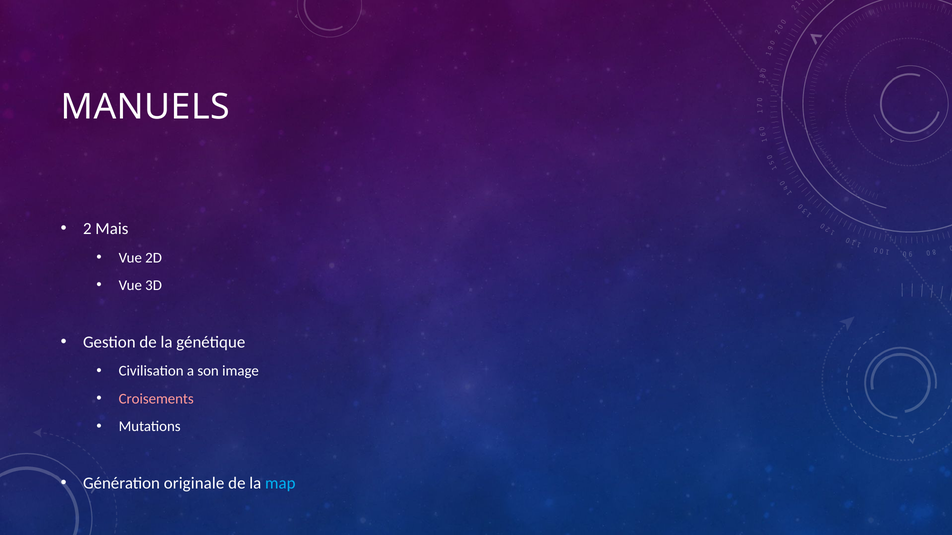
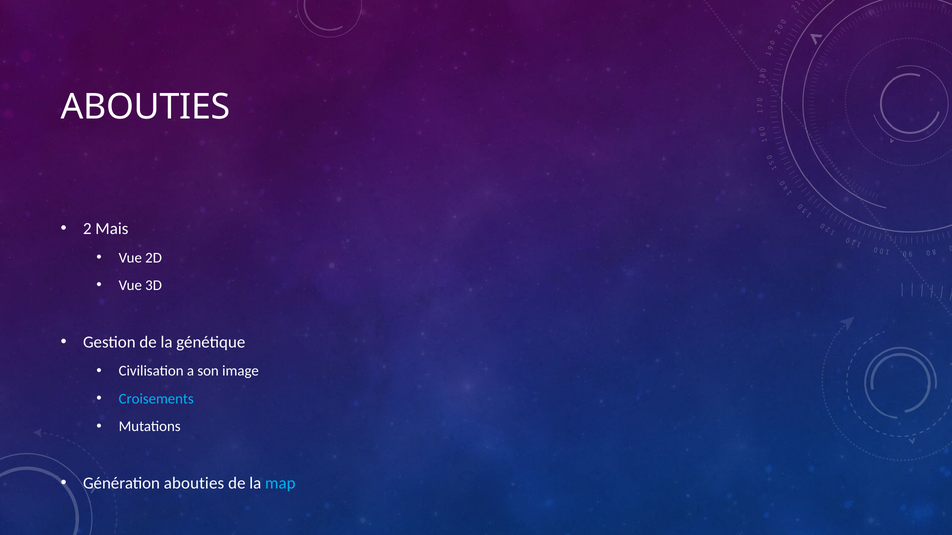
MANUELS: MANUELS -> ABOUTIES (146, 107)
Croisements colour: pink -> light blue (156, 399)
Génération originale: originale -> abouties (194, 484)
